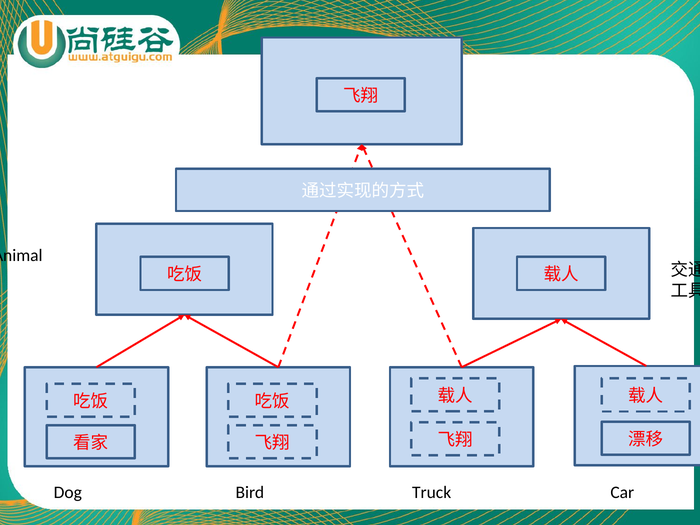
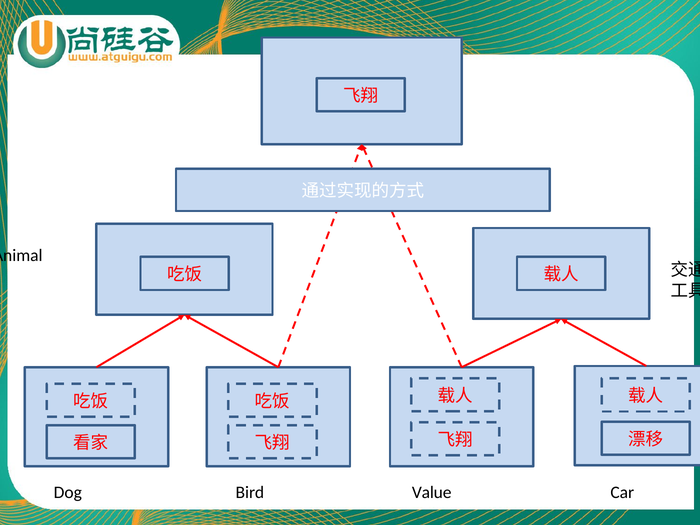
Truck: Truck -> Value (432, 493)
